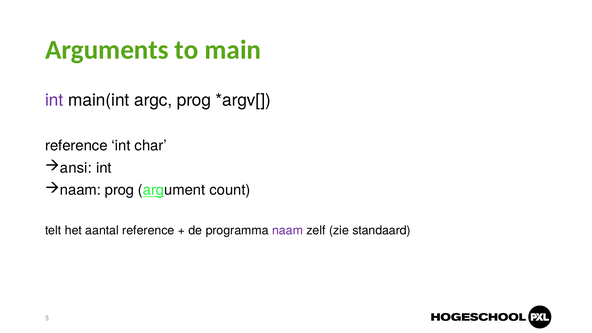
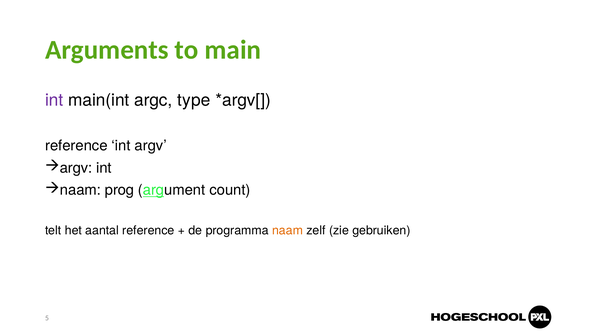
argc prog: prog -> type (194, 100)
int char: char -> argv (151, 146)
ansi: ansi -> argv (76, 168)
naam colour: purple -> orange (288, 230)
standaard: standaard -> gebruiken (381, 230)
